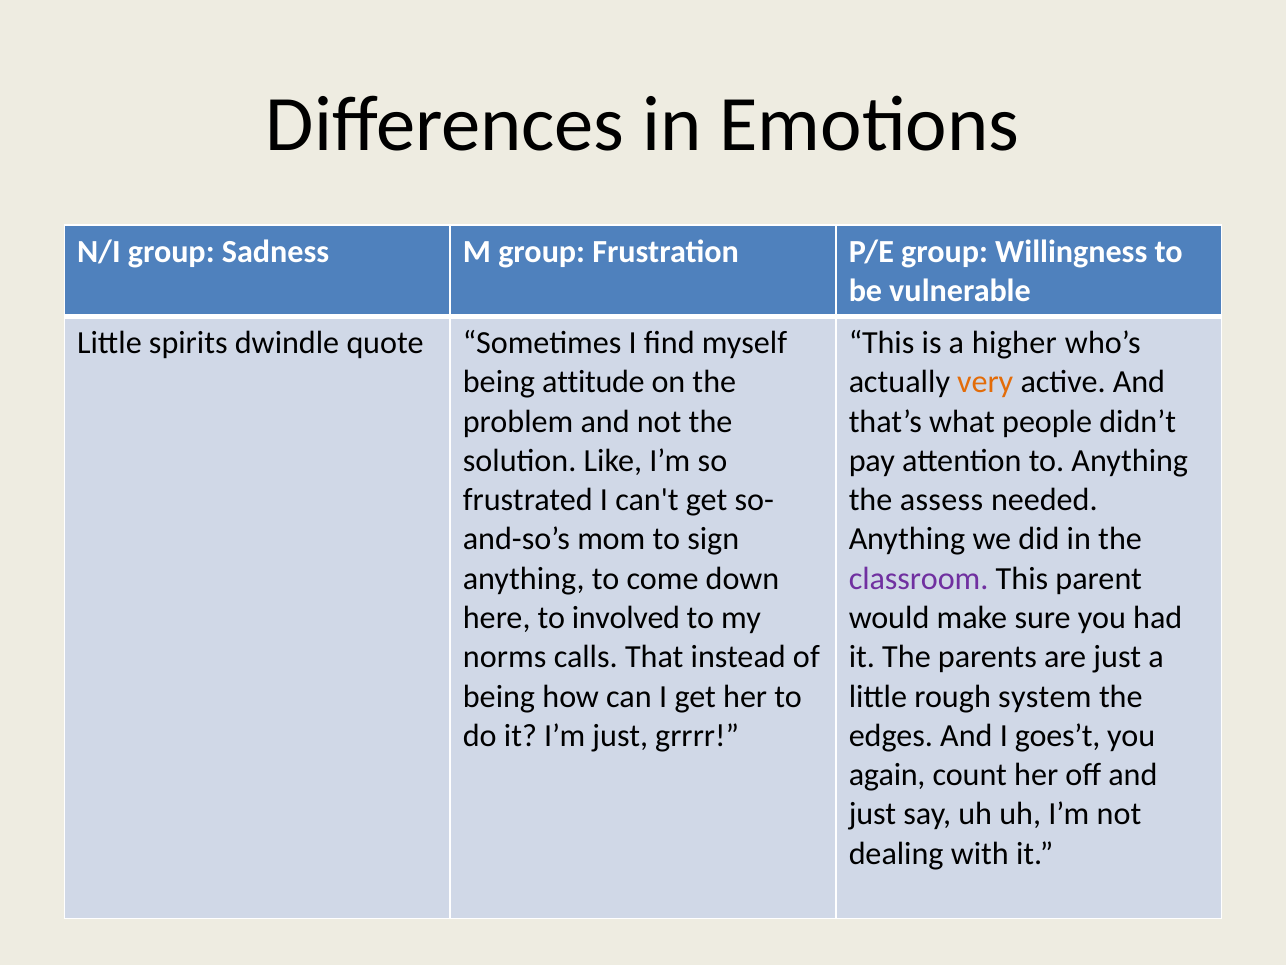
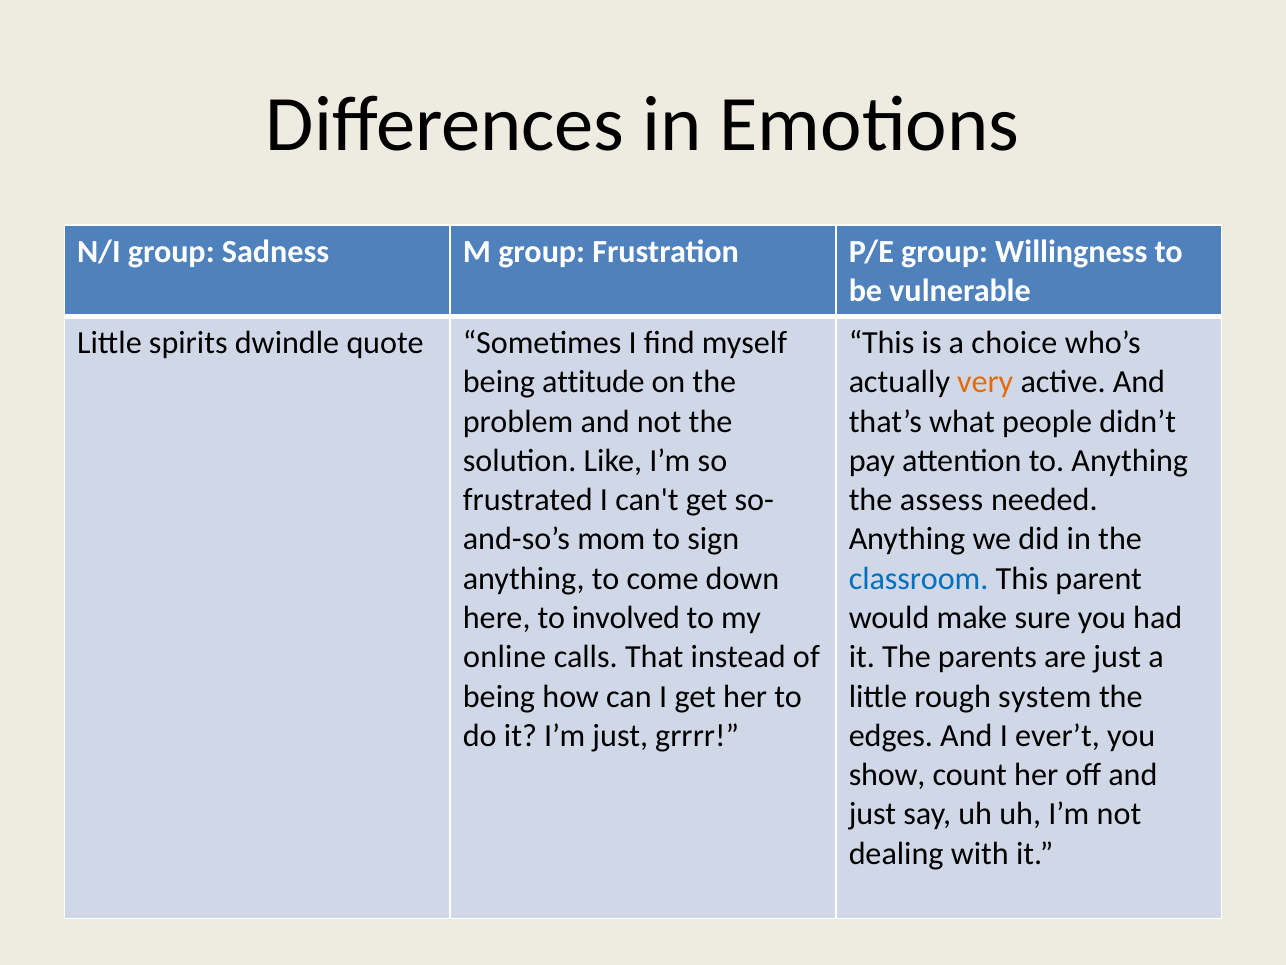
higher: higher -> choice (1014, 343)
classroom colour: purple -> blue (919, 578)
norms: norms -> online (505, 657)
goes’t: goes’t -> ever’t (1057, 735)
again: again -> show (887, 775)
